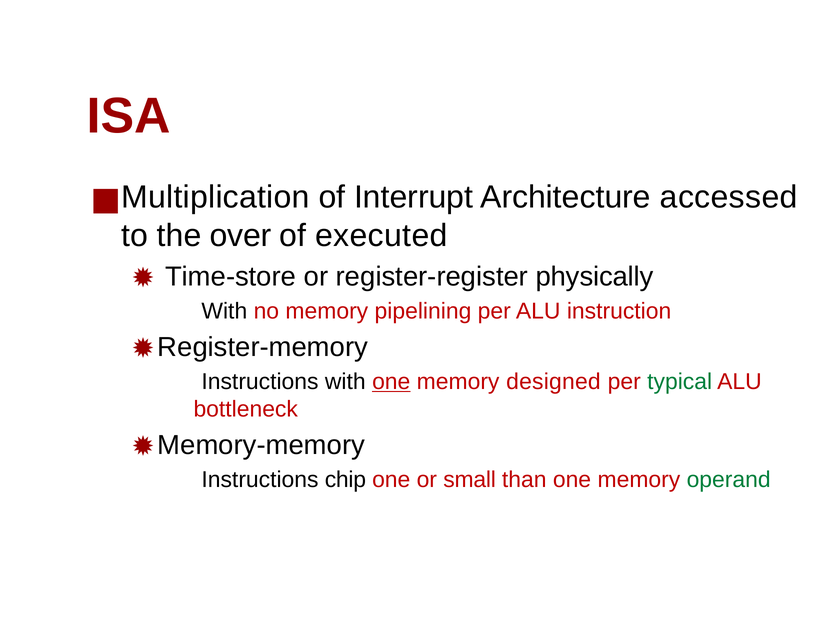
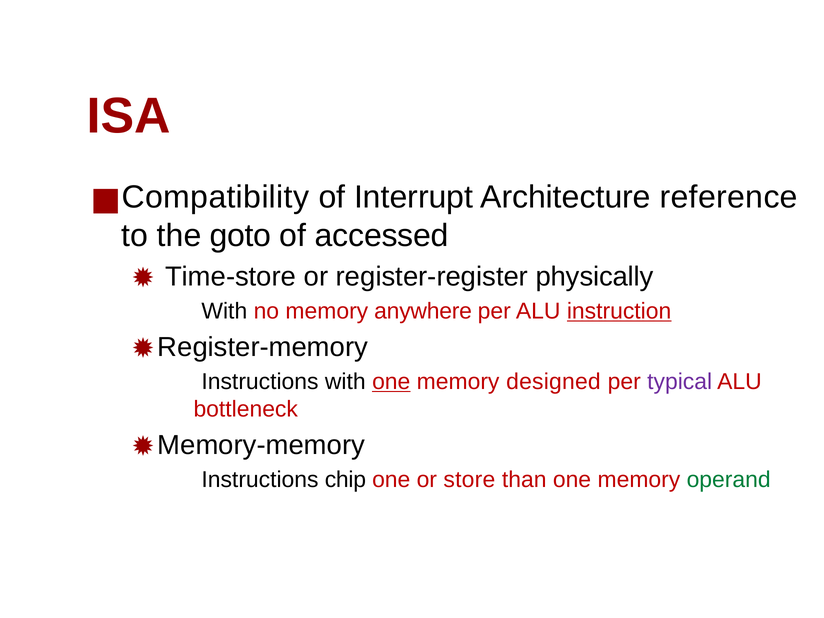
Multiplication: Multiplication -> Compatibility (215, 197)
accessed: accessed -> reference (729, 197)
over: over -> goto (241, 236)
executed: executed -> accessed (382, 236)
pipelining: pipelining -> anywhere (423, 311)
instruction underline: none -> present (619, 311)
typical colour: green -> purple (680, 382)
small: small -> store (469, 480)
